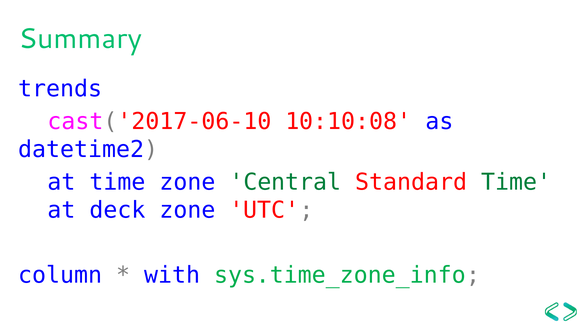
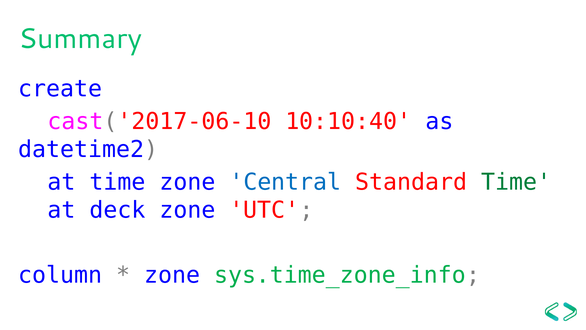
trends: trends -> create (60, 89)
10:10:08: 10:10:08 -> 10:10:40 (348, 121)
Central colour: green -> blue (285, 182)
with: with -> zone (172, 275)
